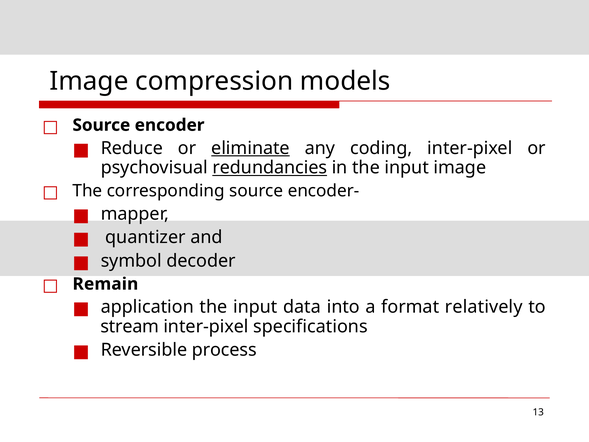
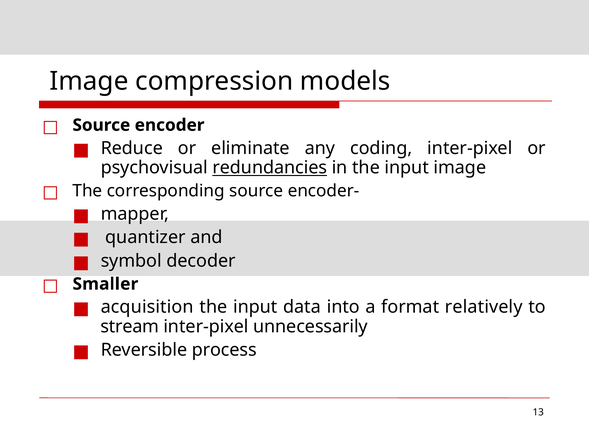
eliminate underline: present -> none (251, 148)
Remain: Remain -> Smaller (105, 284)
application: application -> acquisition (147, 307)
specifications: specifications -> unnecessarily (310, 326)
